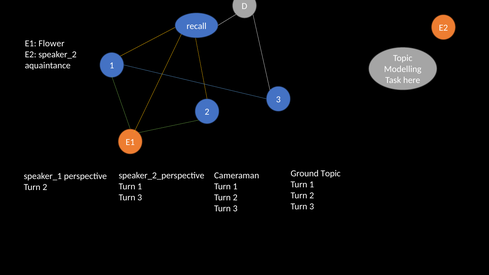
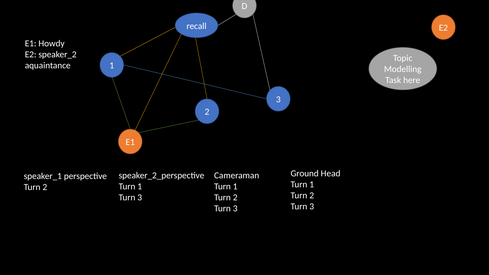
Flower: Flower -> Howdy (52, 44)
Ground Topic: Topic -> Head (331, 174)
